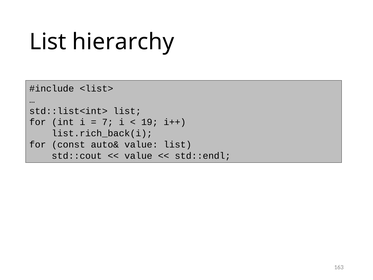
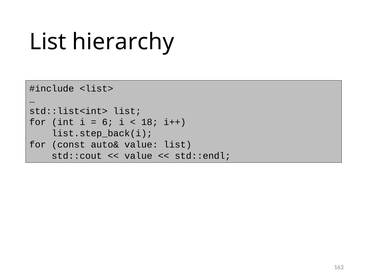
7: 7 -> 6 (108, 122)
19: 19 -> 18 (150, 122)
list.rich_back(i: list.rich_back(i -> list.step_back(i (102, 133)
